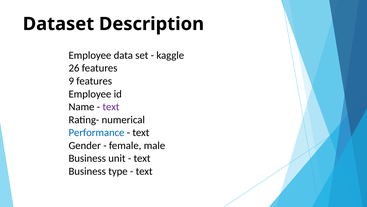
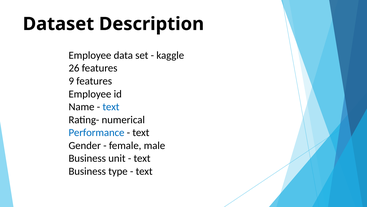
text colour: purple -> blue (111, 107)
